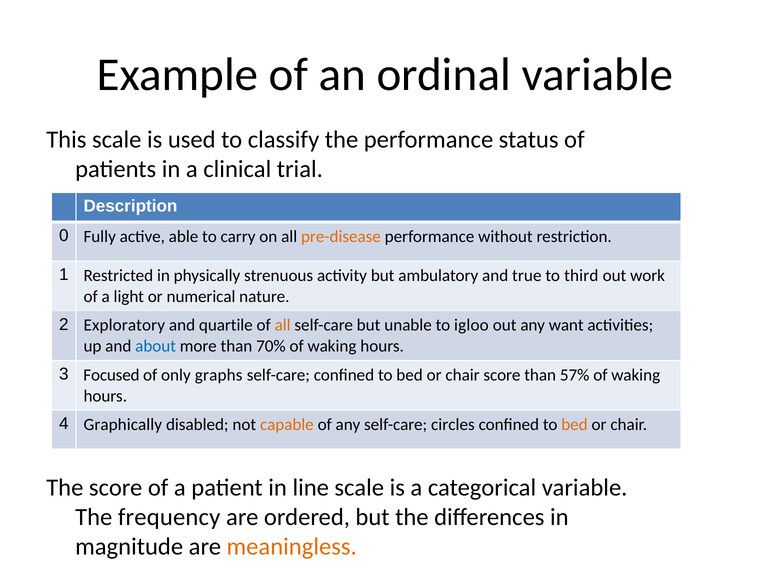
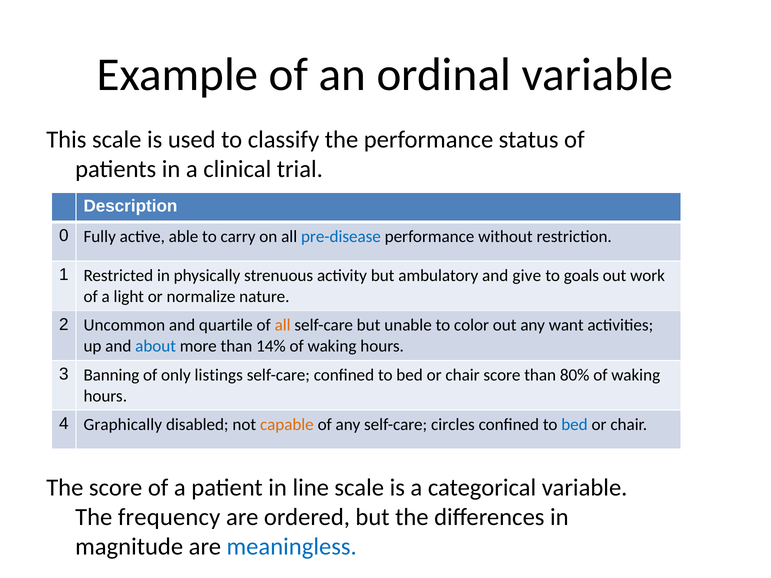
pre-disease colour: orange -> blue (341, 237)
true: true -> give (527, 276)
third: third -> goals (581, 276)
numerical: numerical -> normalize (201, 297)
Exploratory: Exploratory -> Uncommon (124, 325)
igloo: igloo -> color (472, 325)
70%: 70% -> 14% (271, 346)
Focused: Focused -> Banning (111, 375)
graphs: graphs -> listings (219, 375)
57%: 57% -> 80% (575, 375)
bed colour: orange -> blue (574, 425)
meaningless colour: orange -> blue (292, 547)
